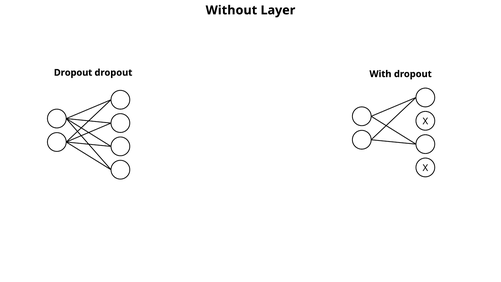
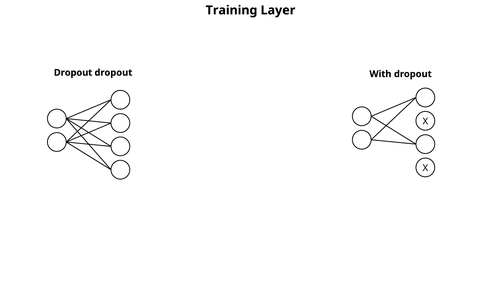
Without: Without -> Training (232, 10)
